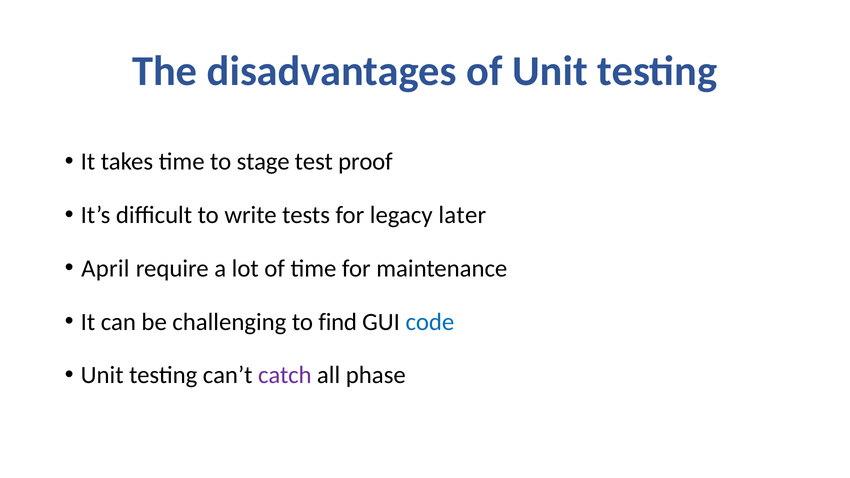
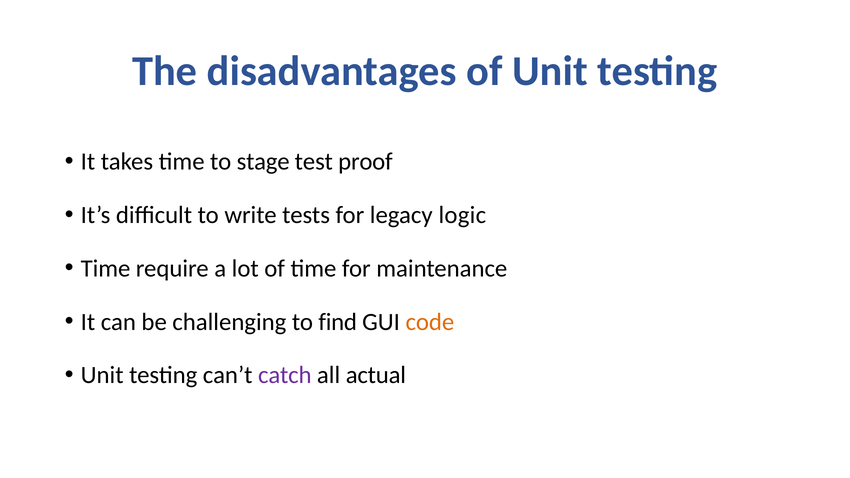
later: later -> logic (462, 215)
April: April -> Time (106, 269)
code colour: blue -> orange (430, 322)
phase: phase -> actual (376, 375)
